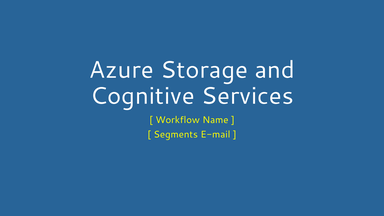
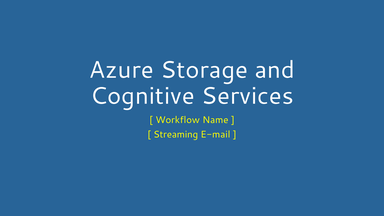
Segments: Segments -> Streaming (176, 134)
